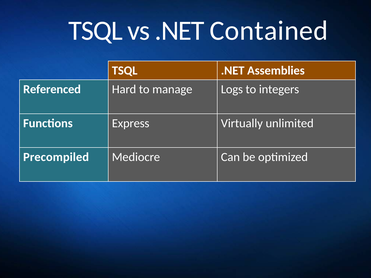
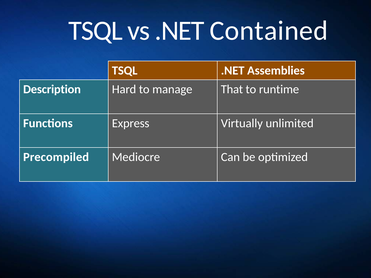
Referenced: Referenced -> Description (52, 89)
Logs: Logs -> That (232, 89)
integers: integers -> runtime (279, 89)
